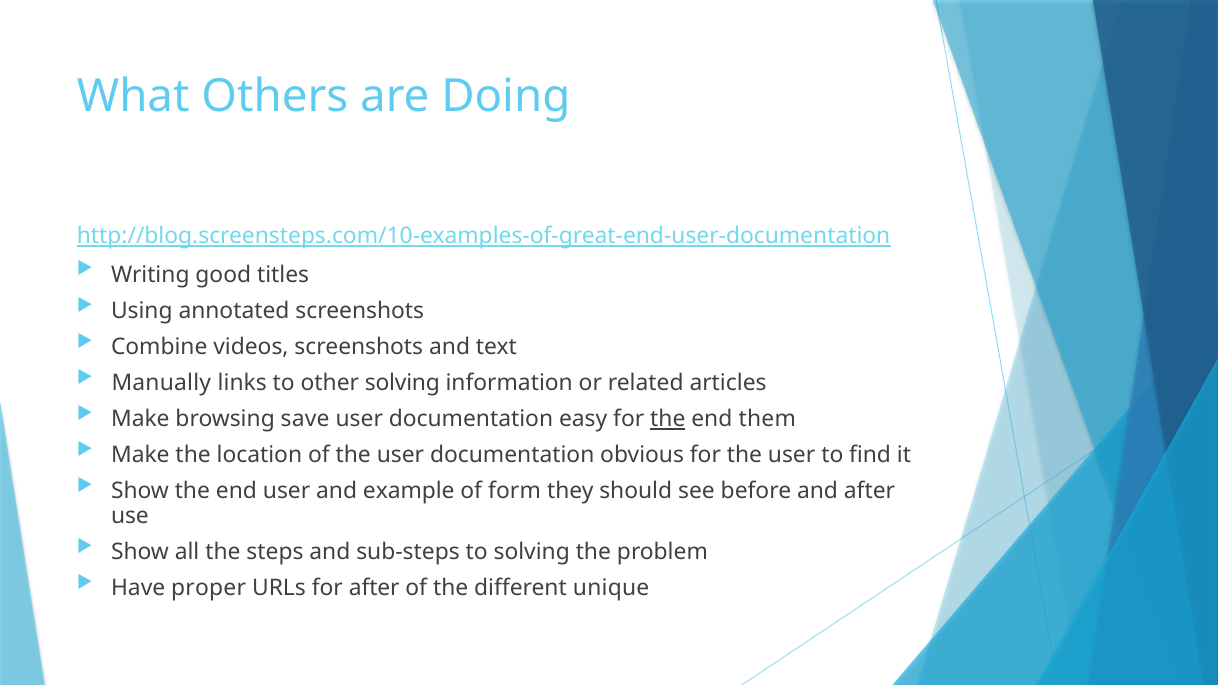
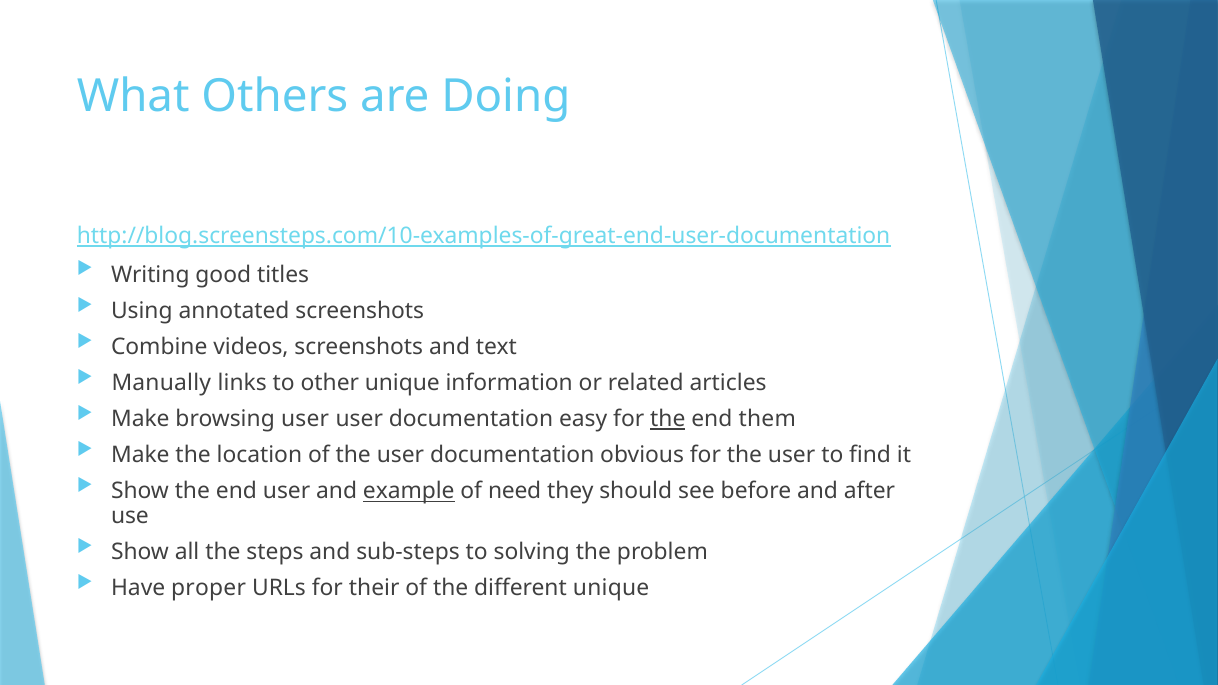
other solving: solving -> unique (402, 383)
browsing save: save -> user (305, 419)
example underline: none -> present (409, 492)
form: form -> need (515, 492)
for after: after -> their (374, 588)
